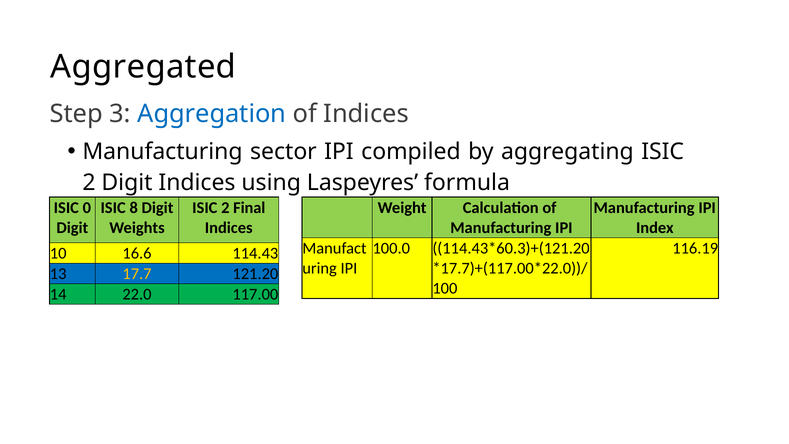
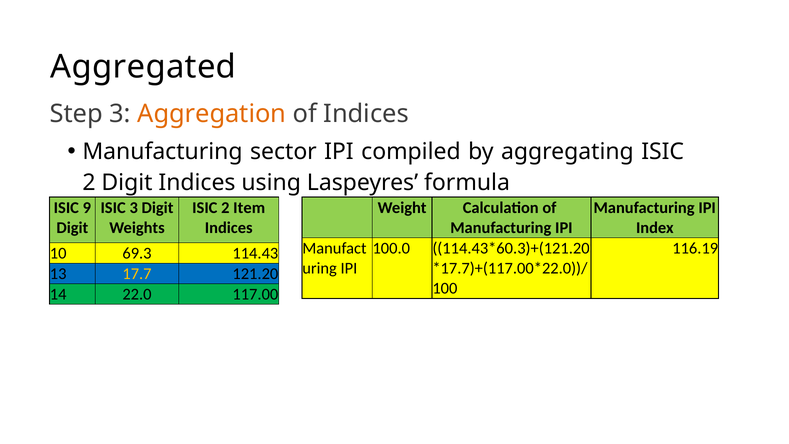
Aggregation colour: blue -> orange (212, 114)
0: 0 -> 9 (87, 207)
ISIC 8: 8 -> 3 (134, 207)
Final: Final -> Item (249, 207)
16.6: 16.6 -> 69.3 (137, 253)
